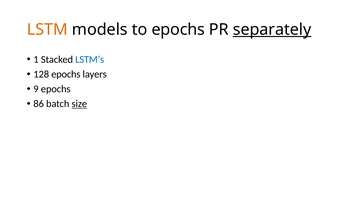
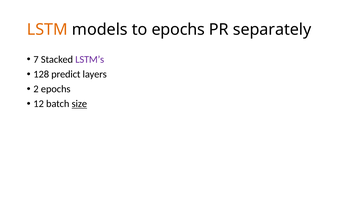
separately underline: present -> none (272, 30)
1: 1 -> 7 (36, 60)
LSTM’s colour: blue -> purple (90, 60)
128 epochs: epochs -> predict (66, 74)
9: 9 -> 2 (36, 89)
86: 86 -> 12 (39, 104)
